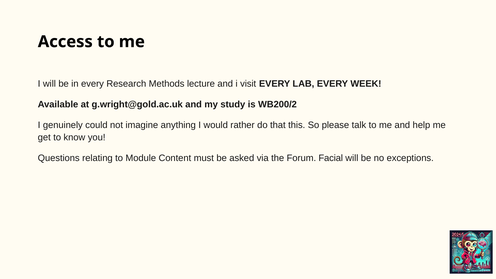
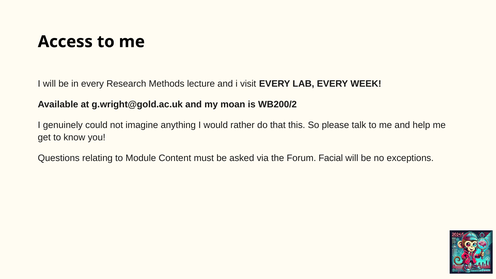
study: study -> moan (233, 104)
